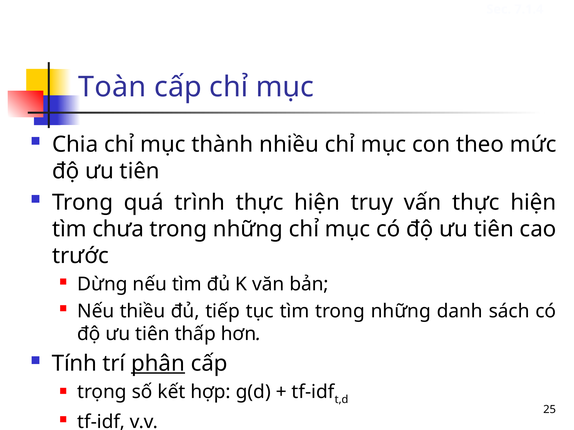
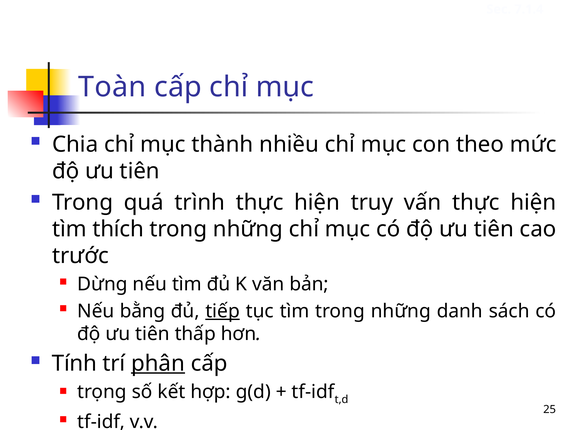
chưa: chưa -> thích (118, 229)
thiều: thiều -> bằng (143, 311)
tiếp underline: none -> present (223, 311)
